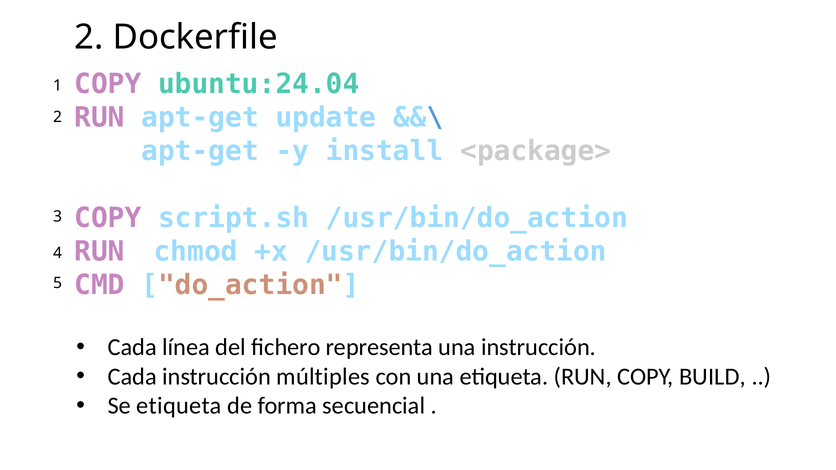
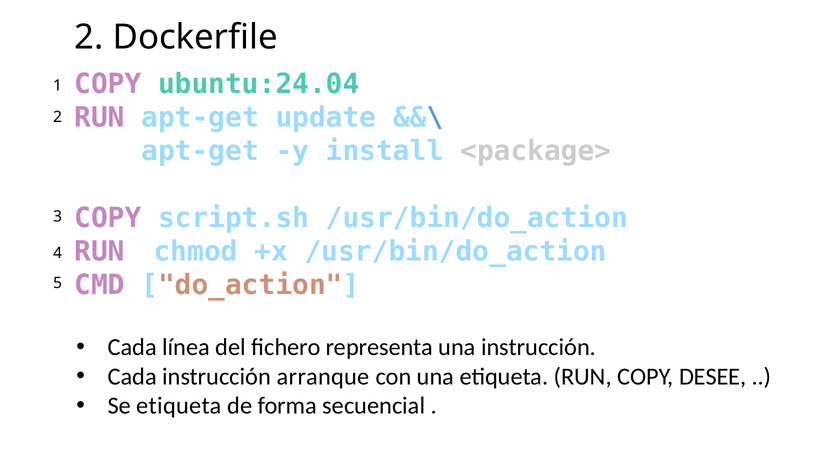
múltiples: múltiples -> arranque (323, 377)
BUILD: BUILD -> DESEE (713, 377)
